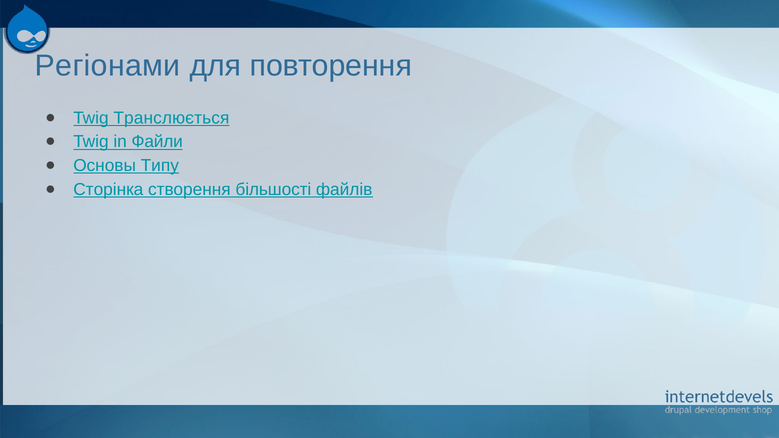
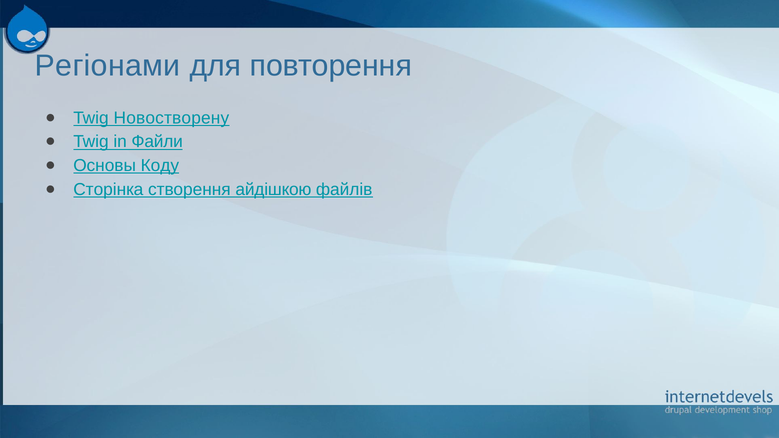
Транслюється: Транслюється -> Новостворену (171, 118)
Типу: Типу -> Коду (160, 166)
більшості: більшості -> айдішкою (273, 190)
